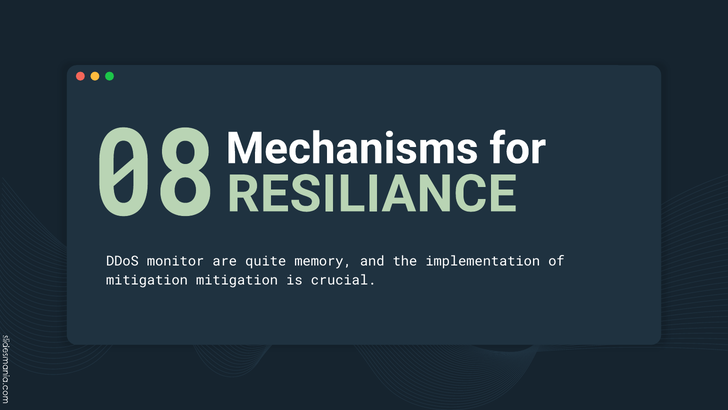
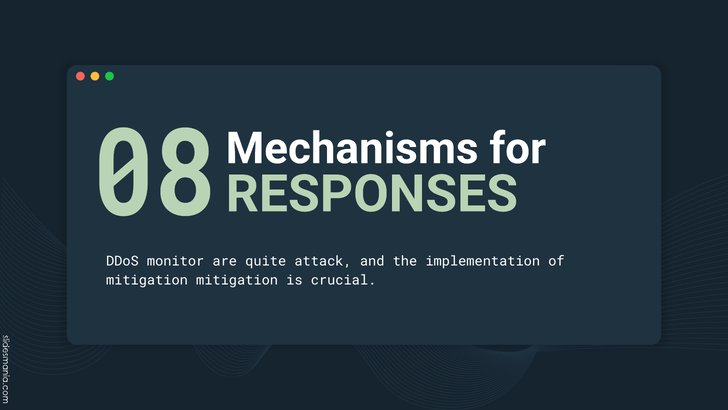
RESILIANCE: RESILIANCE -> RESPONSES (372, 194)
memory: memory -> attack (323, 261)
